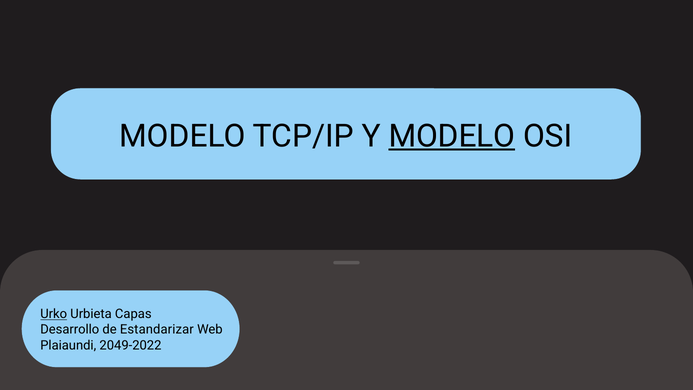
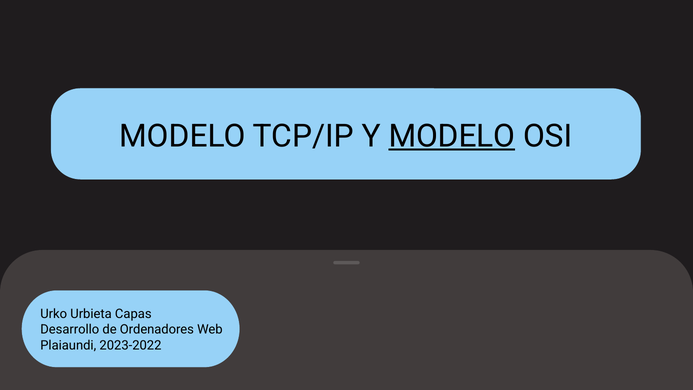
Urko underline: present -> none (54, 314)
Estandarizar: Estandarizar -> Ordenadores (157, 330)
2049-2022: 2049-2022 -> 2023-2022 (130, 345)
